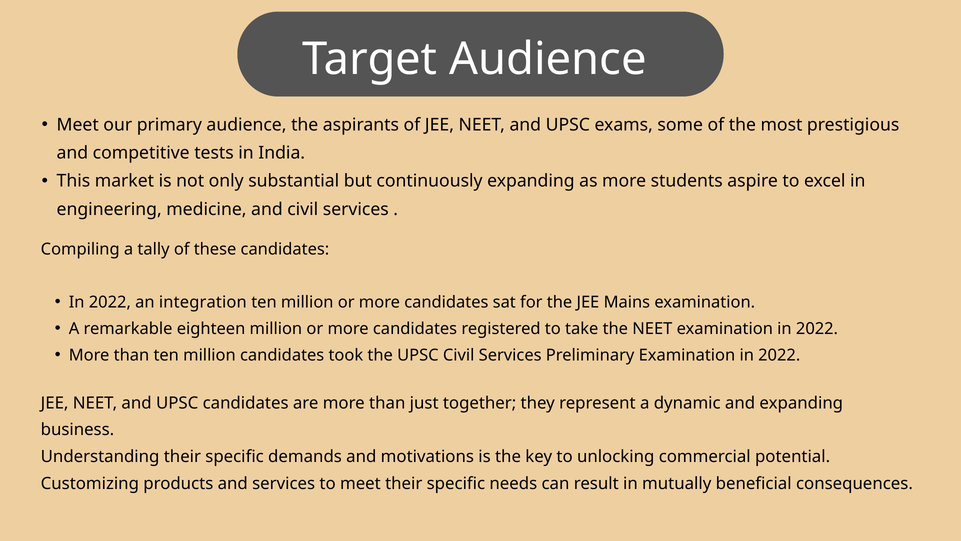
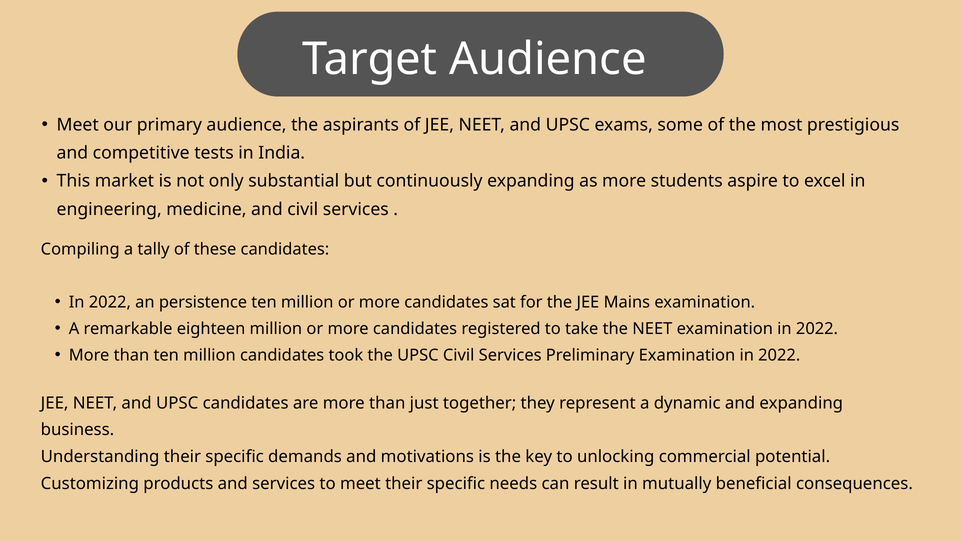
integration: integration -> persistence (203, 302)
